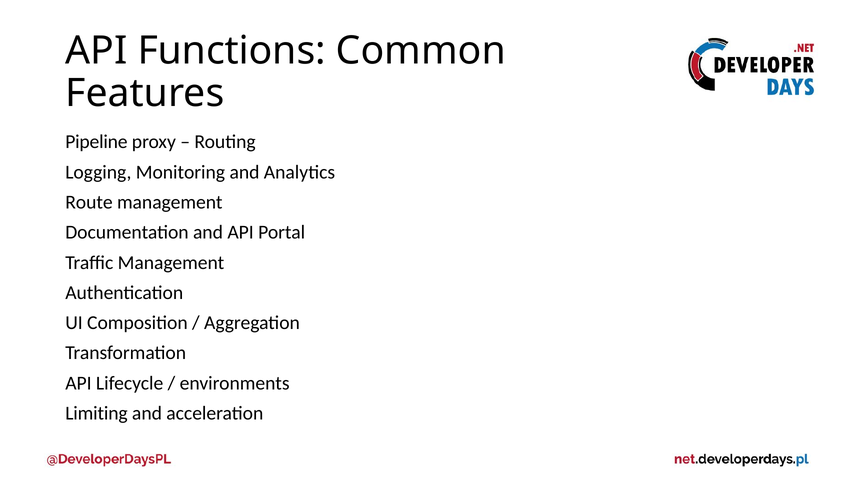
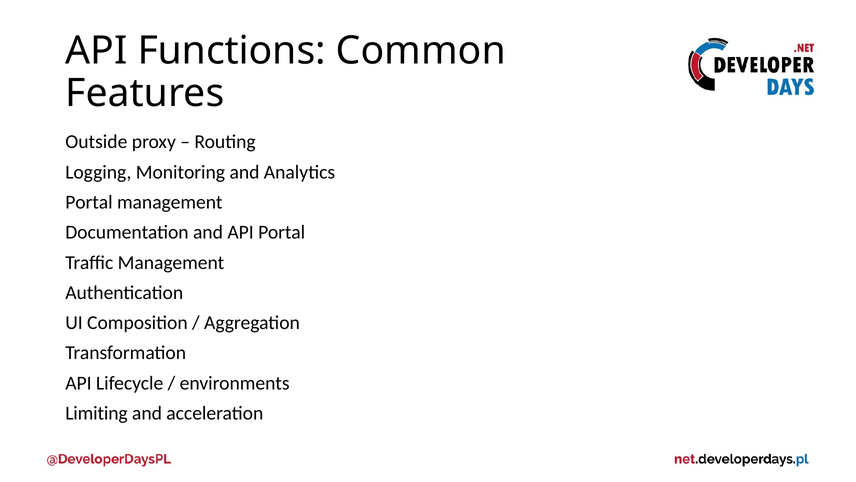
Pipeline: Pipeline -> Outside (96, 142)
Route: Route -> Portal (89, 202)
